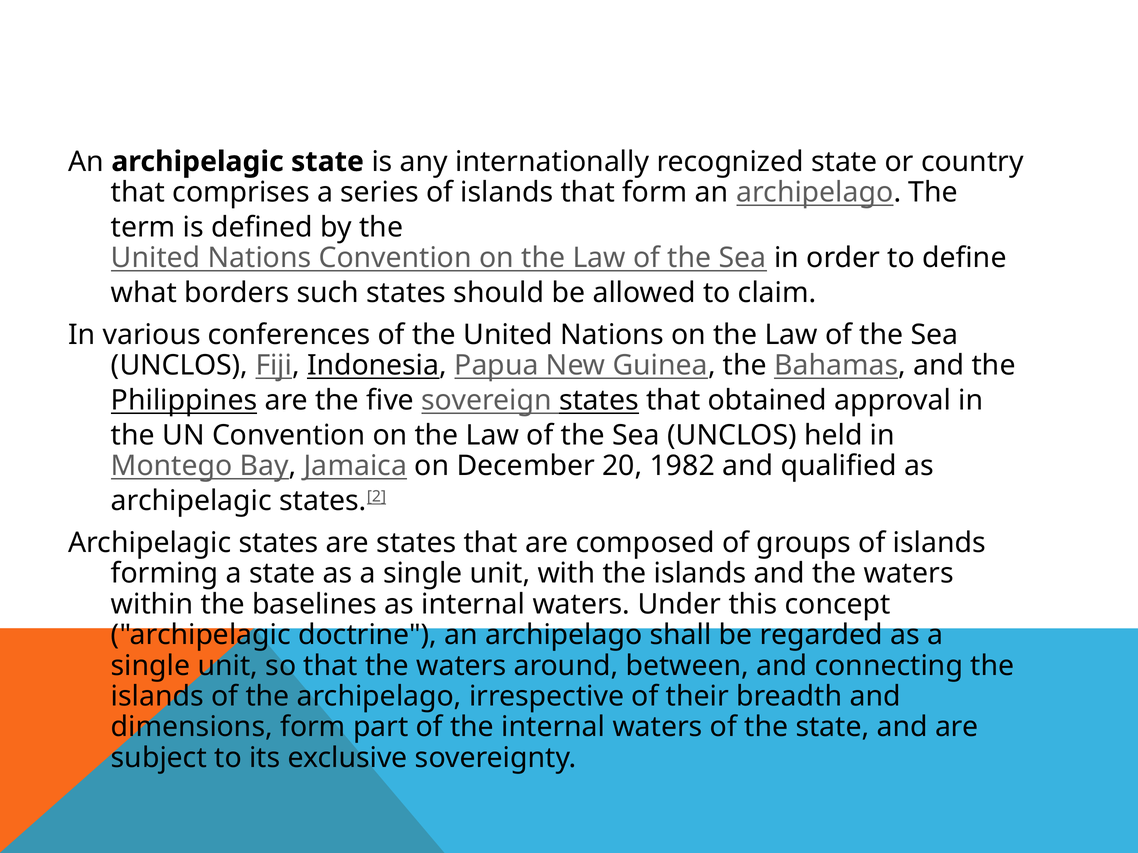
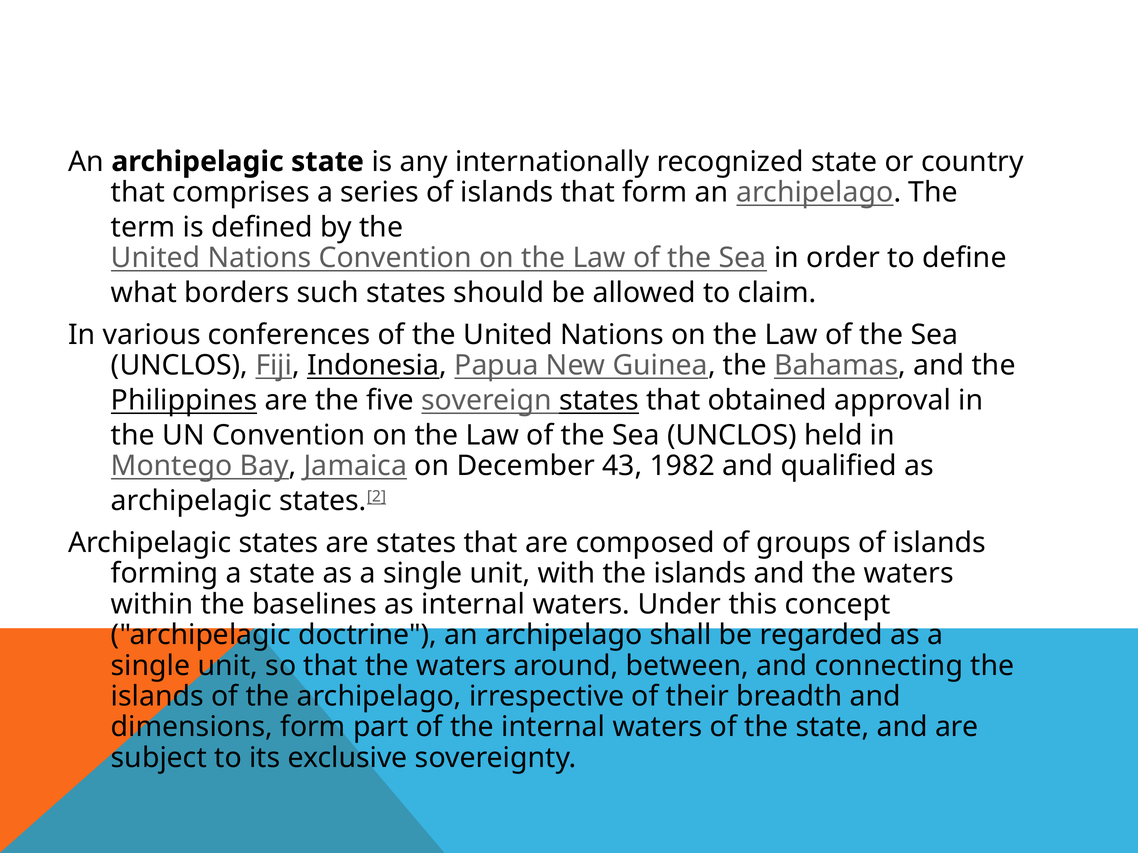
20: 20 -> 43 (622, 466)
